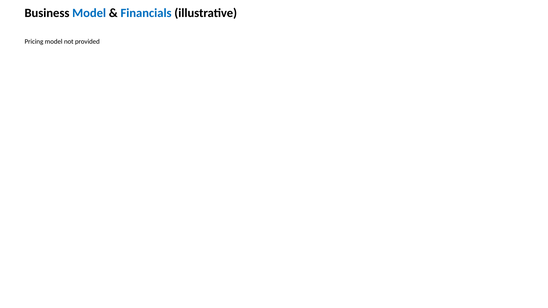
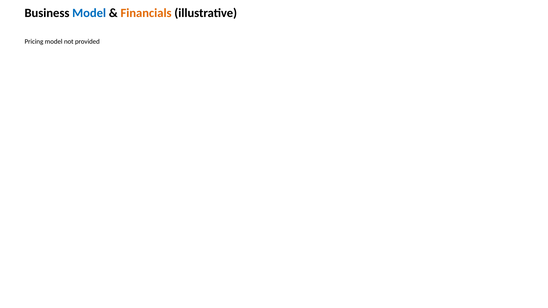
Financials colour: blue -> orange (146, 13)
